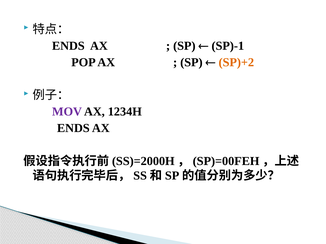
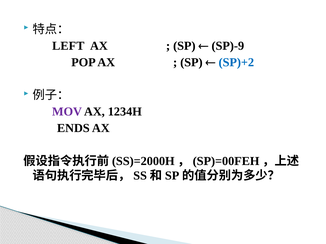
ENDS: ENDS -> LEFT (68, 46)
SP)-1: SP)-1 -> SP)-9 (228, 46)
SP)+2 colour: orange -> blue (236, 62)
